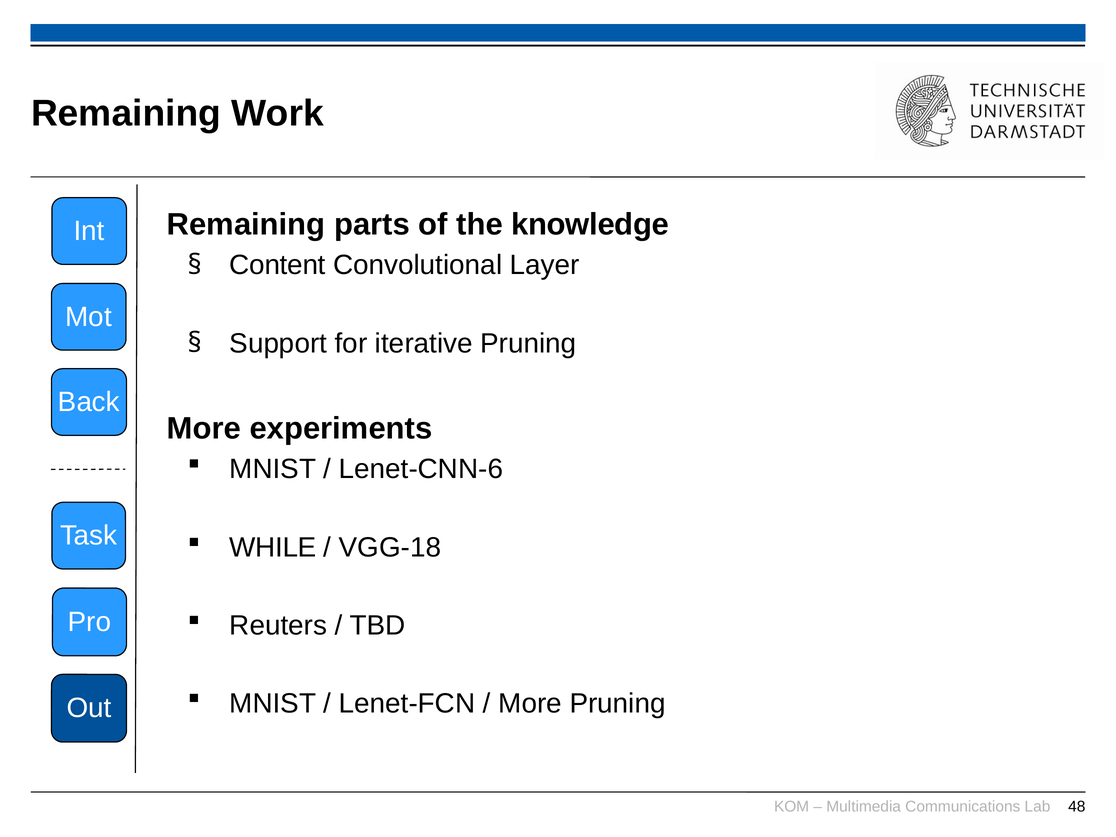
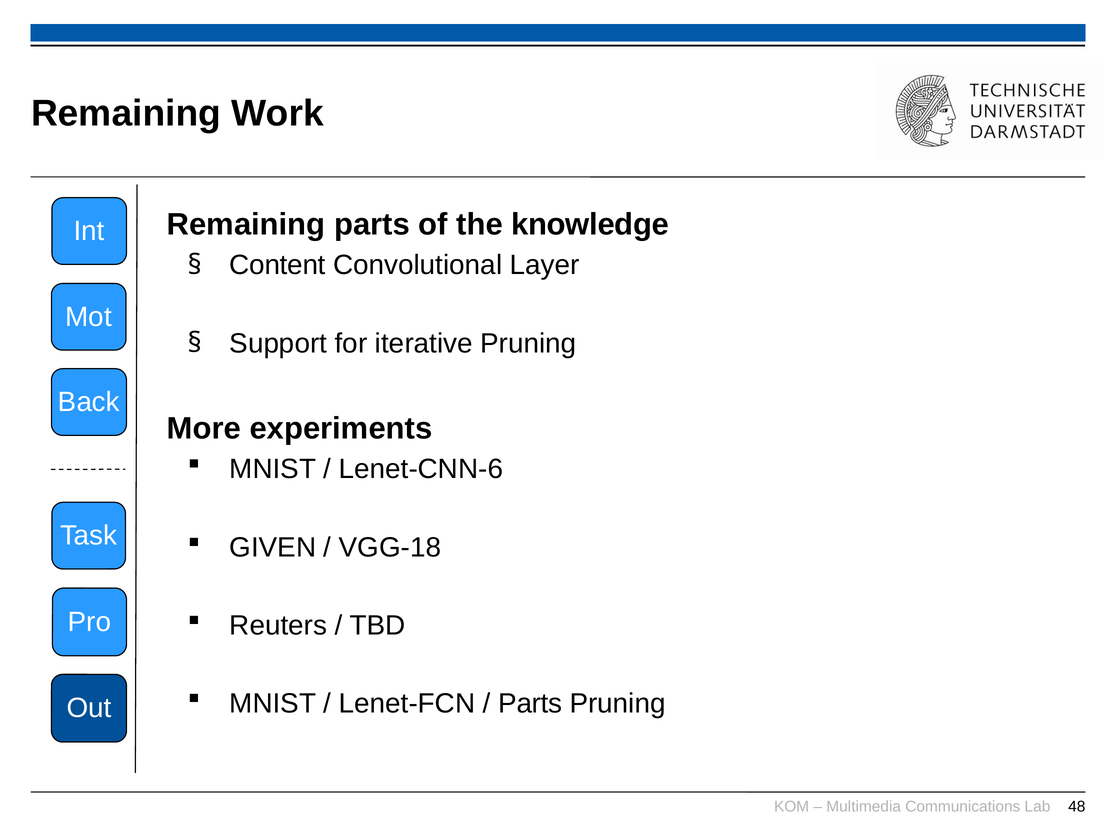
WHILE: WHILE -> GIVEN (273, 547)
More: More -> Parts (530, 704)
